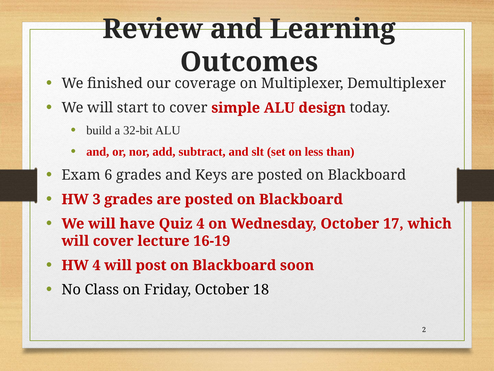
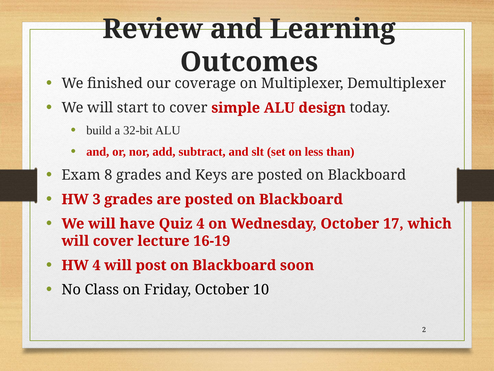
6: 6 -> 8 (108, 175)
18: 18 -> 10 (261, 289)
